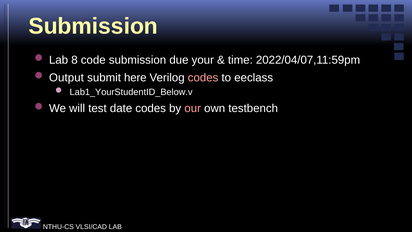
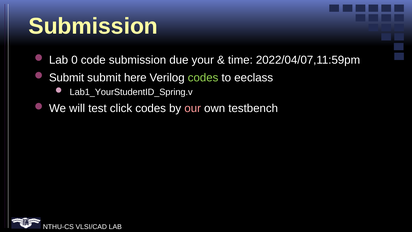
8: 8 -> 0 (75, 60)
Output: Output -> Submit (67, 78)
codes colour: pink -> light green (203, 78)
Lab1_YourStudentID_Below.v: Lab1_YourStudentID_Below.v -> Lab1_YourStudentID_Spring.v (131, 92)
date: date -> click (121, 108)
